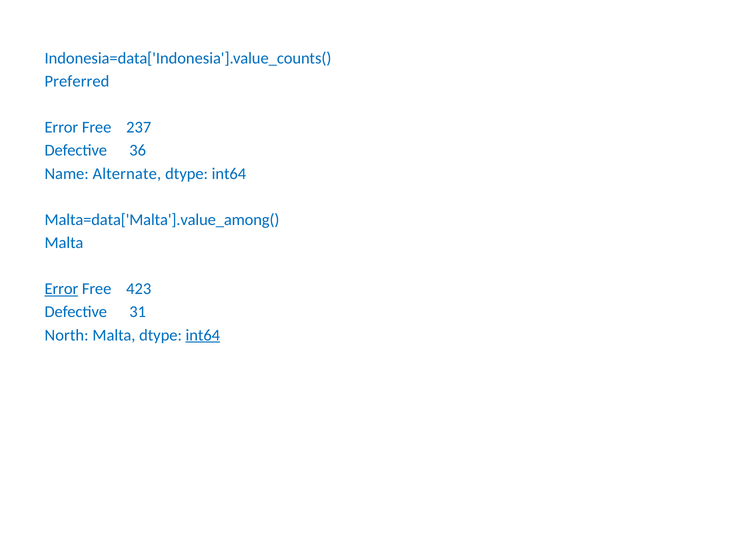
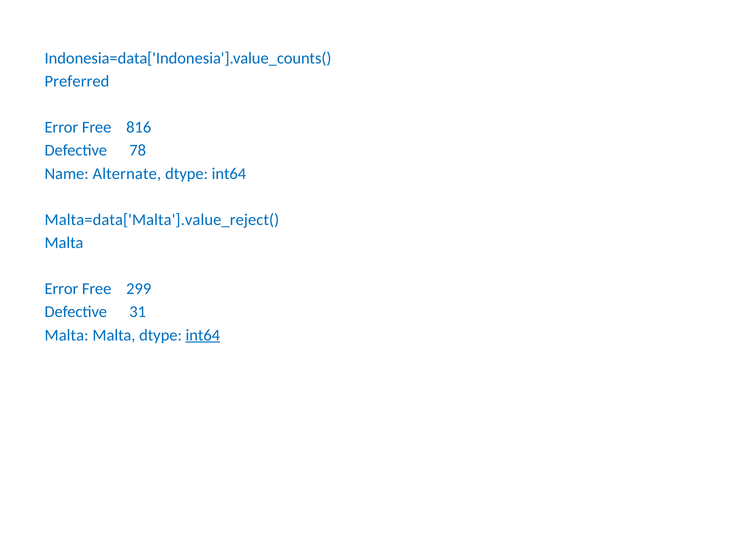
237: 237 -> 816 (139, 128)
36: 36 -> 78 (138, 151)
Malta=data['Malta'].value_among(: Malta=data['Malta'].value_among( -> Malta=data['Malta'].value_reject( (162, 220)
Error underline: present -> none (61, 289)
423: 423 -> 299 (139, 289)
North: North -> Malta (67, 335)
